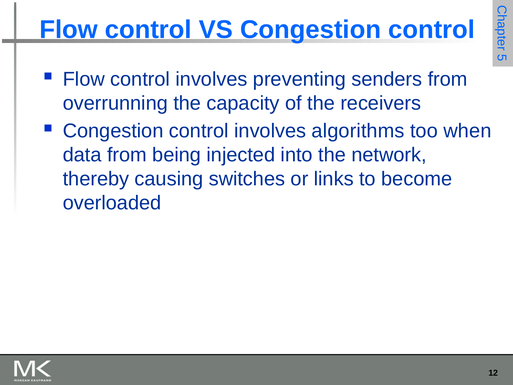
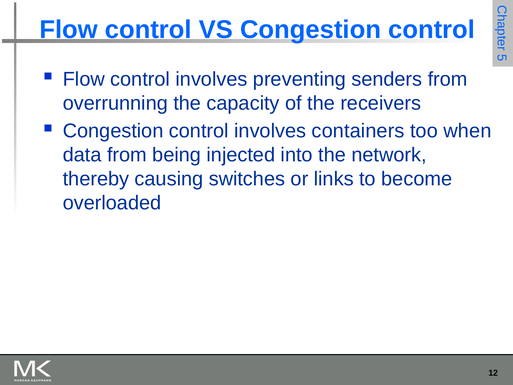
algorithms: algorithms -> containers (358, 131)
